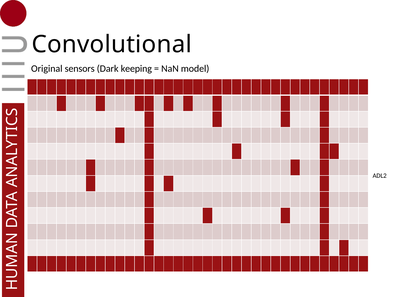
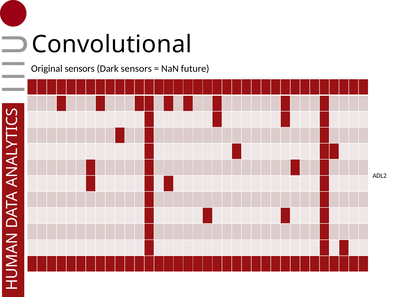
Dark keeping: keeping -> sensors (136, 69)
model: model -> future (195, 69)
